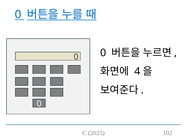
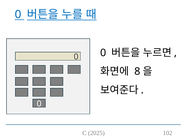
4: 4 -> 8 (137, 72)
